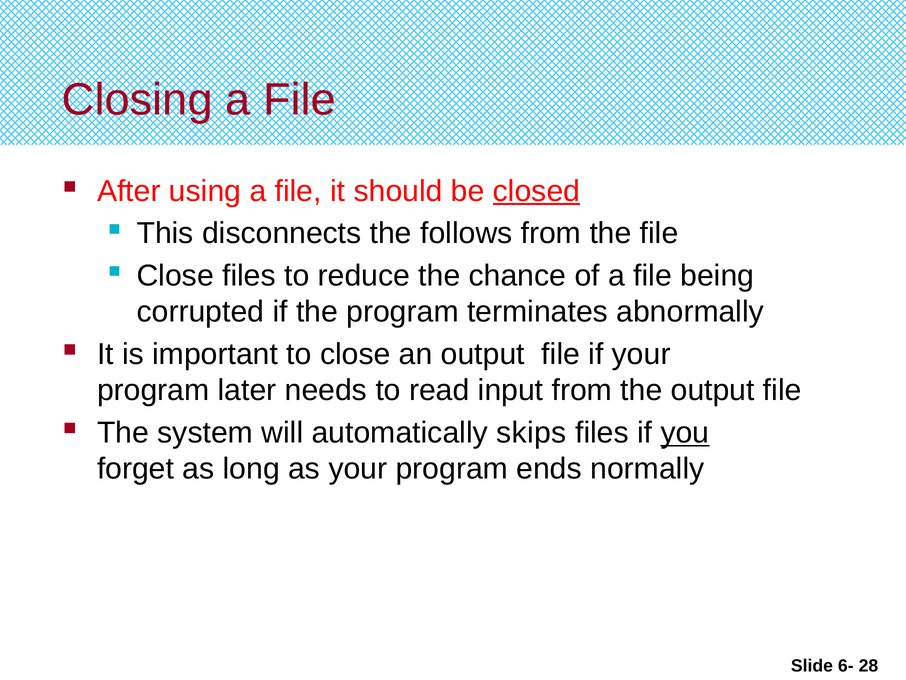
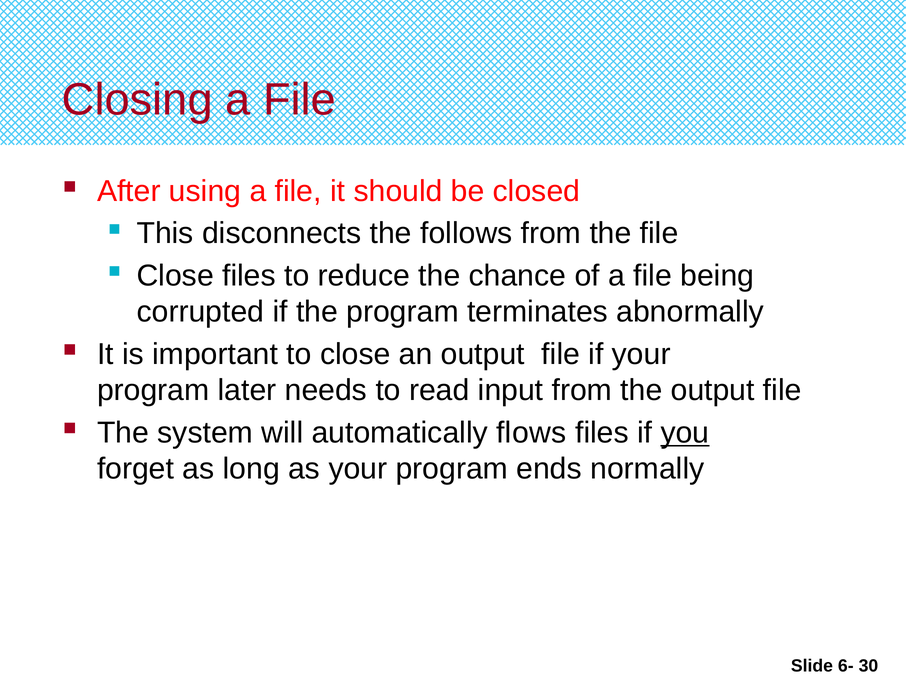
closed underline: present -> none (537, 191)
skips: skips -> flows (531, 432)
28: 28 -> 30 (868, 666)
